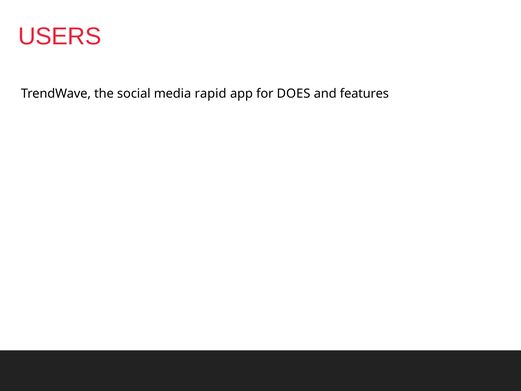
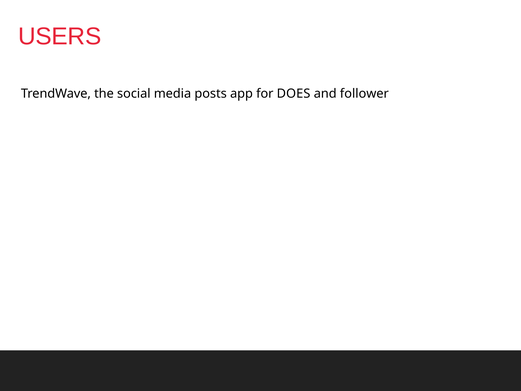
rapid: rapid -> posts (211, 94)
features: features -> follower (364, 94)
